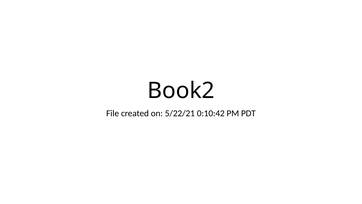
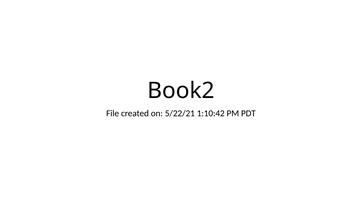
0:10:42: 0:10:42 -> 1:10:42 (211, 113)
